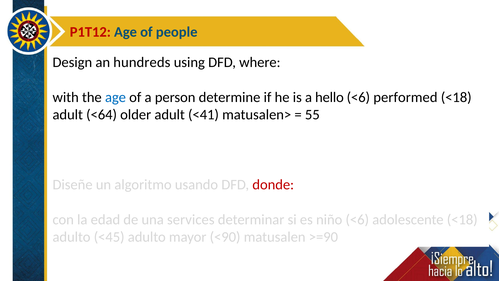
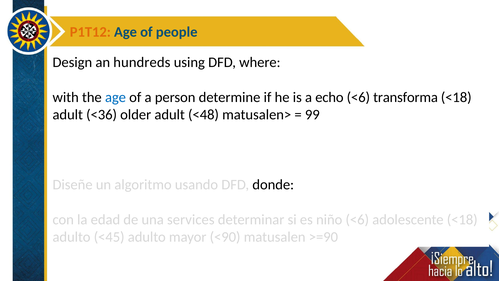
P1T12 colour: red -> orange (90, 32)
hello: hello -> echo (329, 97)
performed: performed -> transforma (406, 97)
<64: <64 -> <36 (102, 115)
<41: <41 -> <48 (204, 115)
55: 55 -> 99 (312, 115)
donde colour: red -> black (273, 184)
